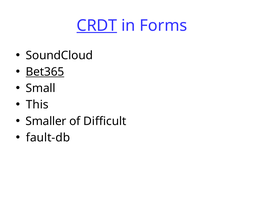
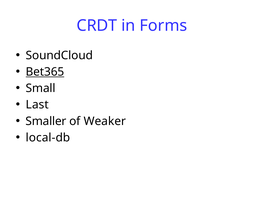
CRDT underline: present -> none (97, 26)
This: This -> Last (37, 105)
Difficult: Difficult -> Weaker (105, 121)
fault-db: fault-db -> local-db (48, 138)
